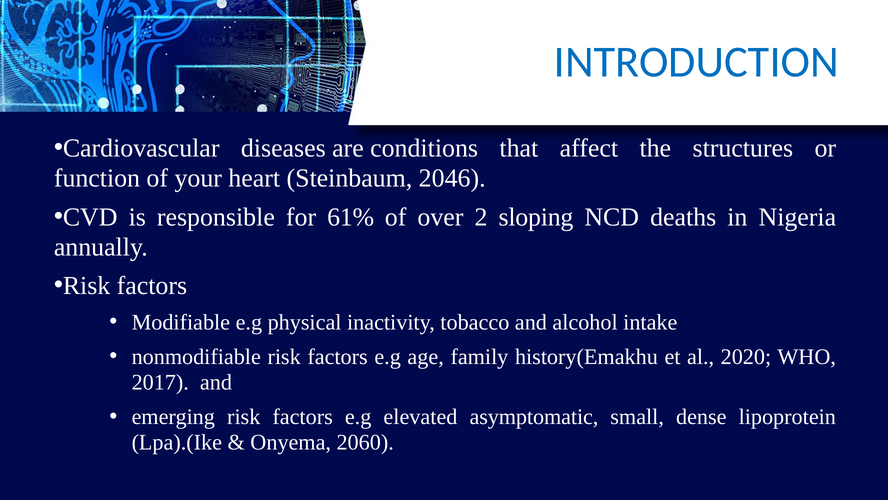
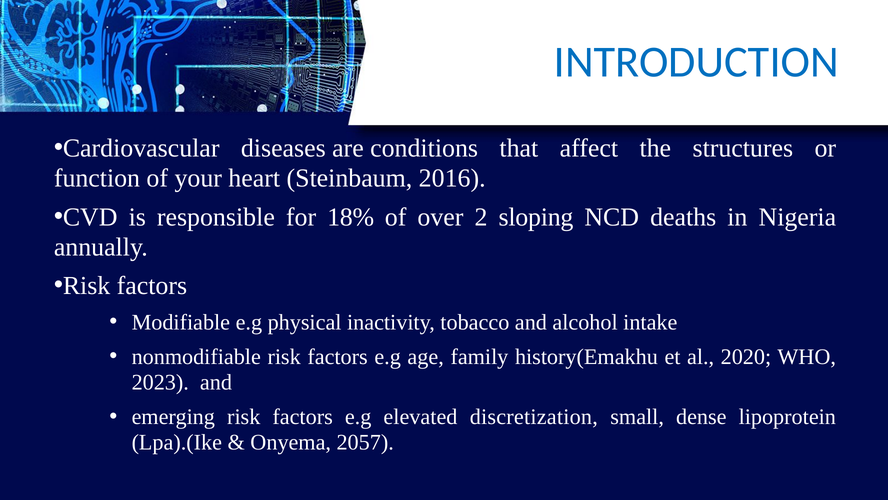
2046: 2046 -> 2016 (452, 178)
61%: 61% -> 18% (351, 217)
2017: 2017 -> 2023 (160, 382)
asymptomatic: asymptomatic -> discretization (534, 417)
2060: 2060 -> 2057 (365, 442)
